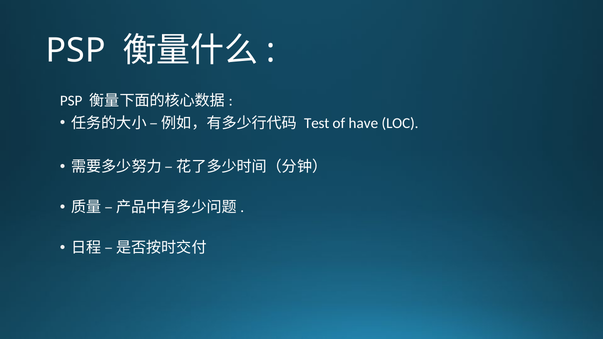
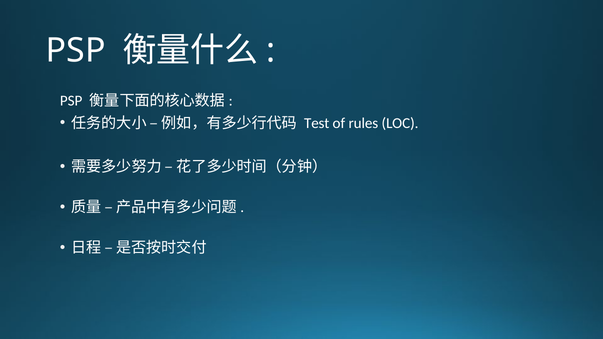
have: have -> rules (363, 123)
